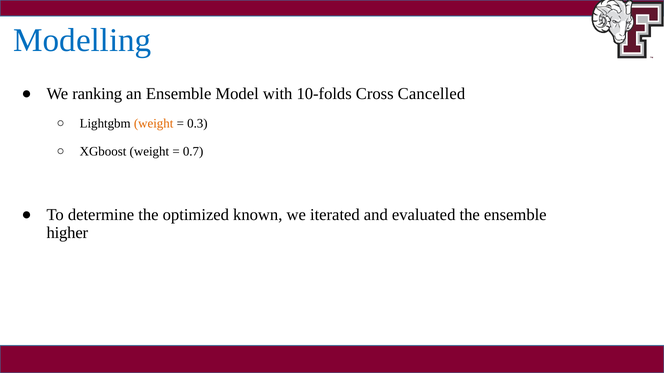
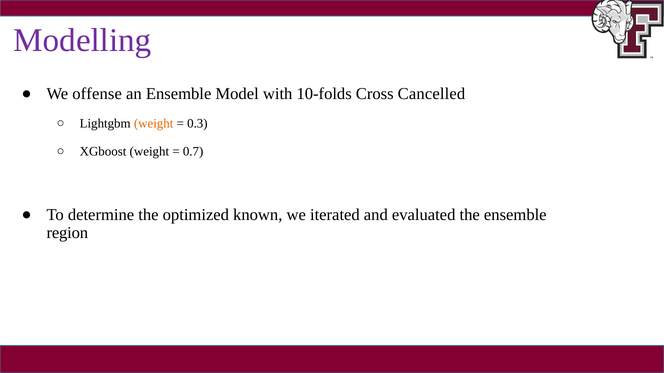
Modelling colour: blue -> purple (82, 40)
ranking: ranking -> offense (97, 94)
higher: higher -> region (67, 233)
